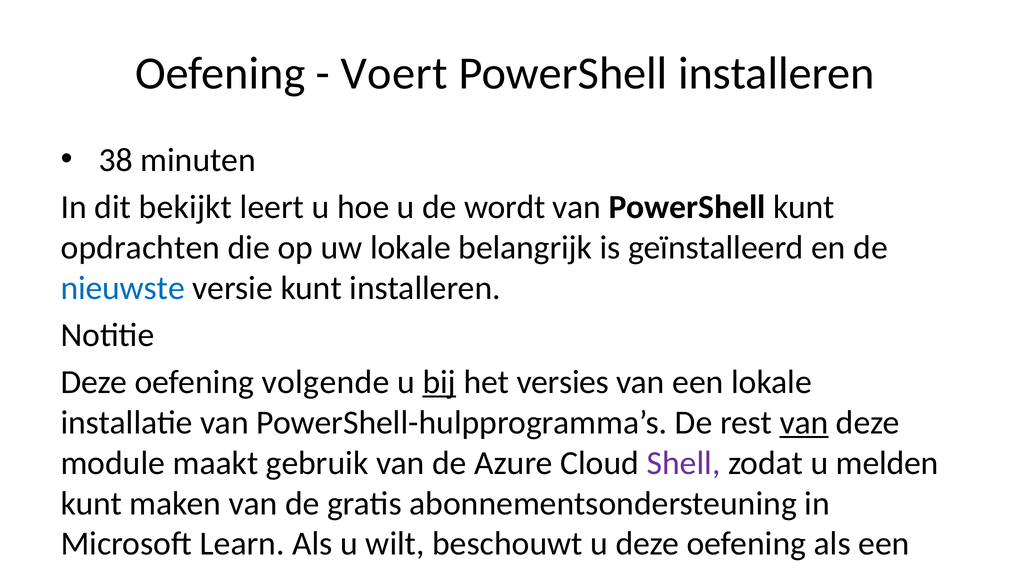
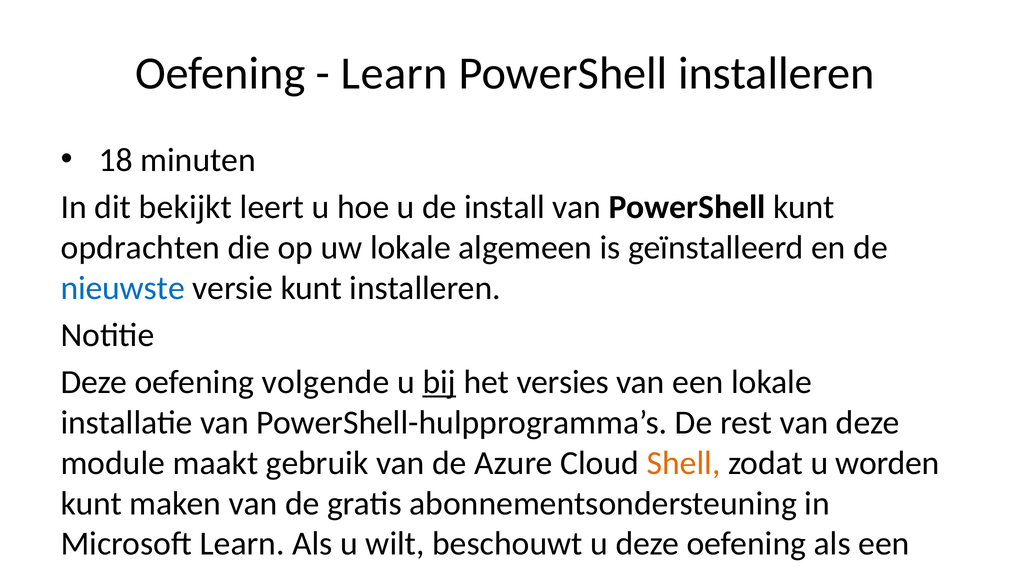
Voert: Voert -> Learn (394, 73)
38: 38 -> 18 (116, 160)
wordt: wordt -> install (505, 208)
belangrijk: belangrijk -> algemeen (525, 248)
van underline: present -> none (804, 423)
Shell colour: purple -> orange (684, 464)
melden: melden -> worden (887, 464)
